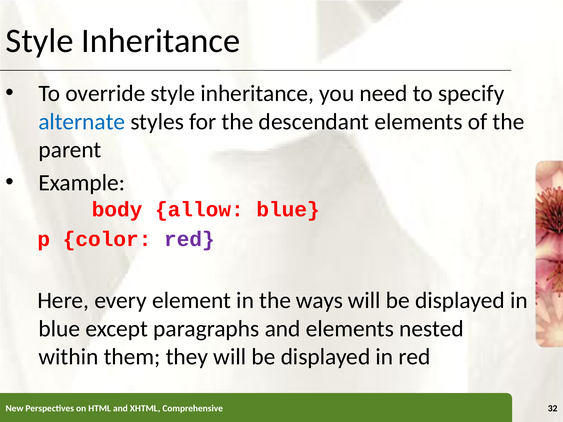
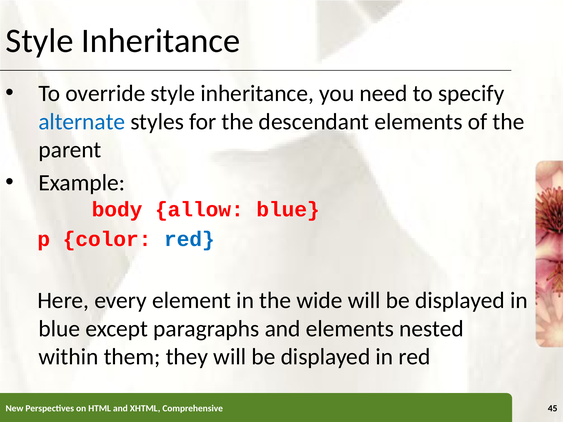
red colour: purple -> blue (189, 239)
ways: ways -> wide (319, 301)
32: 32 -> 45 (553, 409)
